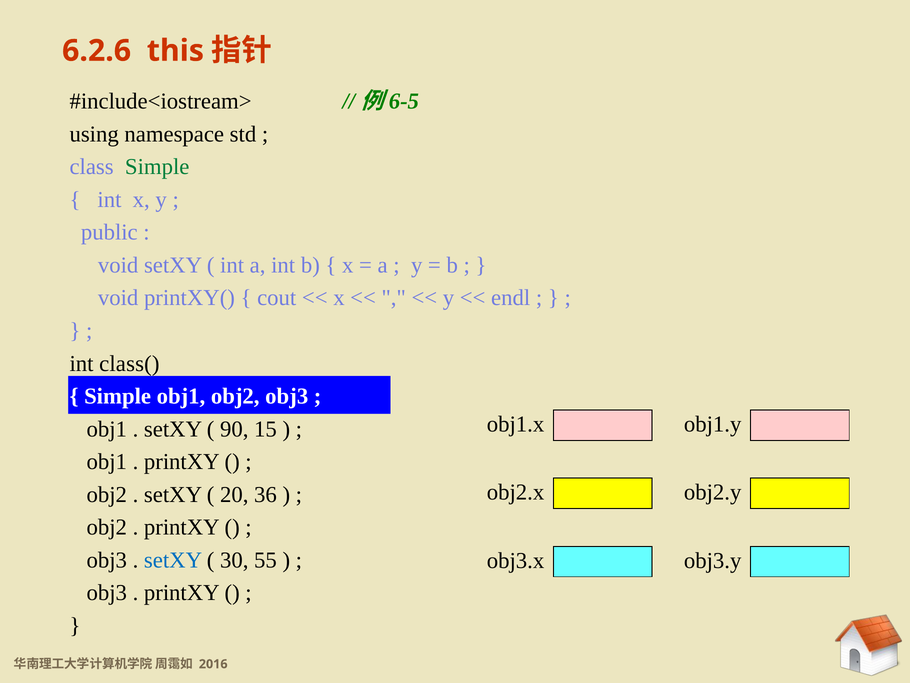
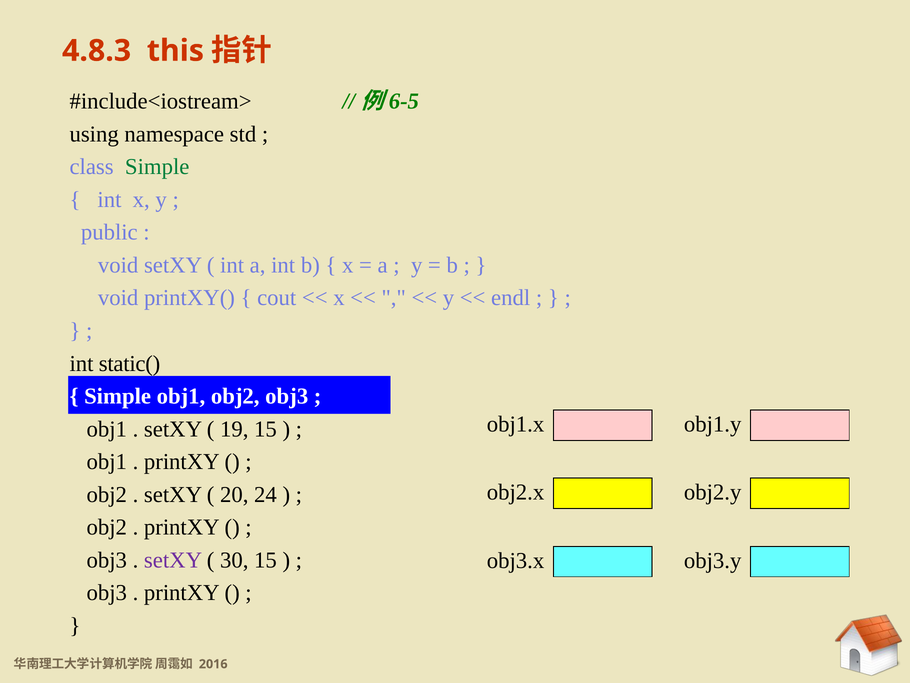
6.2.6: 6.2.6 -> 4.8.3 (97, 51)
class(: class( -> static( (130, 363)
90: 90 -> 19 (234, 429)
36: 36 -> 24 (265, 494)
setXY colour: blue -> purple (173, 560)
30 55: 55 -> 15 (265, 560)
